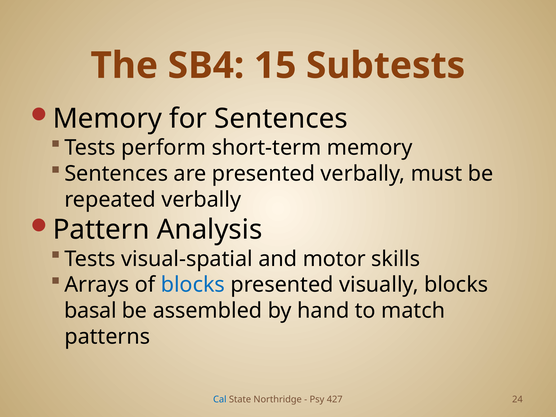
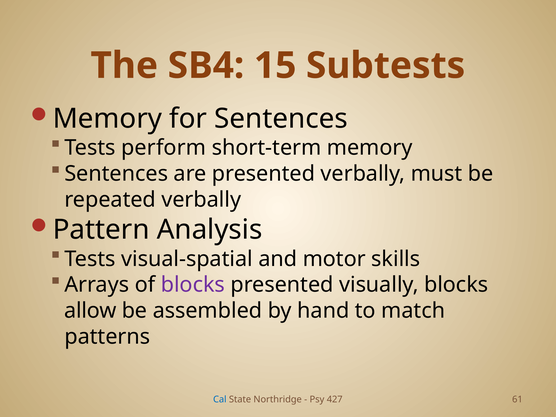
blocks colour: blue -> purple (193, 285)
basal: basal -> allow (90, 311)
24: 24 -> 61 (517, 400)
